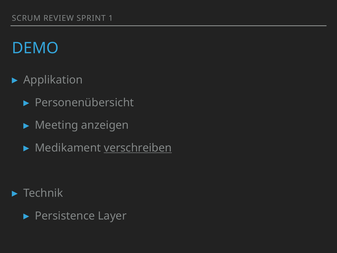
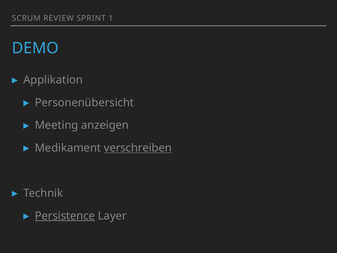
Persistence underline: none -> present (65, 216)
